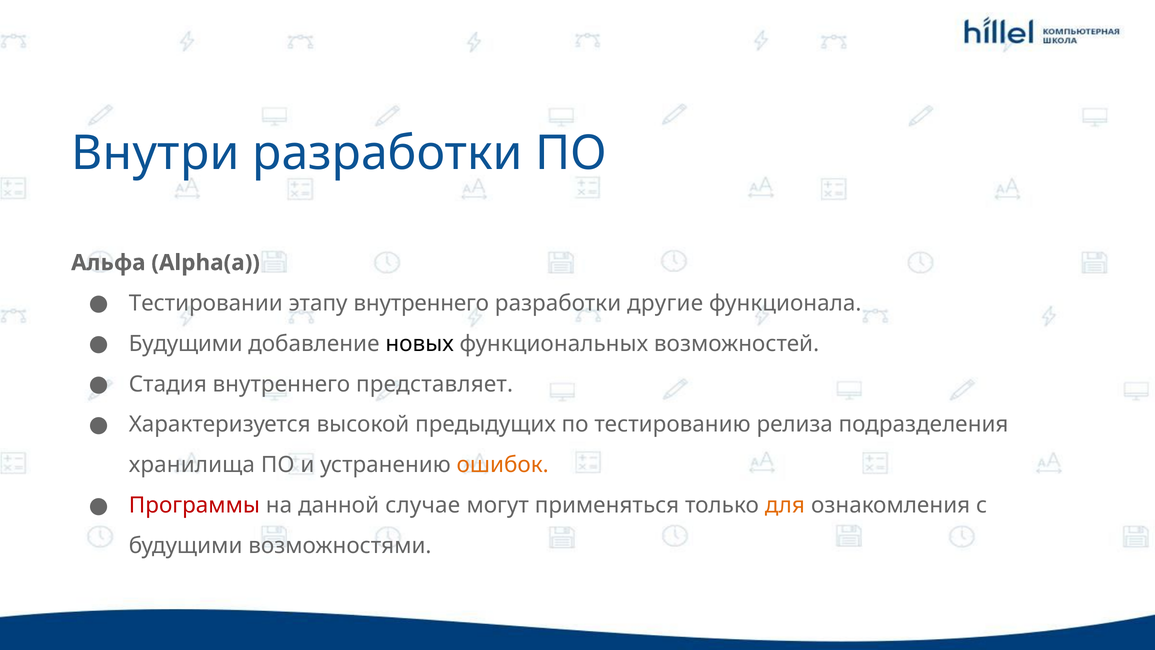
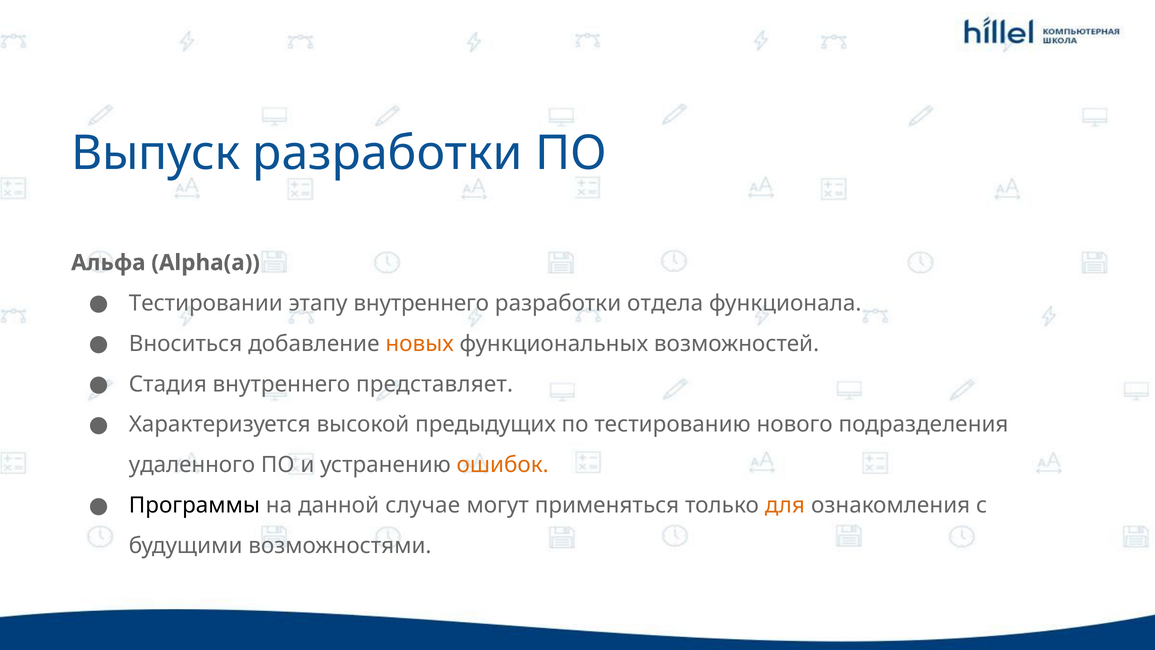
Внутри: Внутри -> Выпуск (156, 153)
другие: другие -> отдела (665, 303)
Будущими: Будущими -> Вноситься (186, 343)
новых colour: black -> orange (420, 343)
релиза: релиза -> нового (795, 424)
хранилища: хранилища -> удаленного (192, 465)
Программы colour: red -> black (194, 505)
